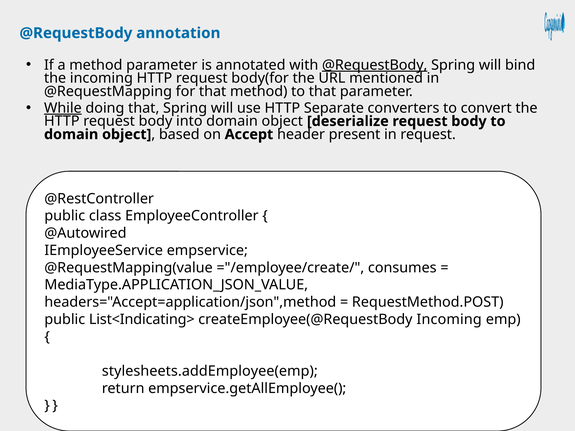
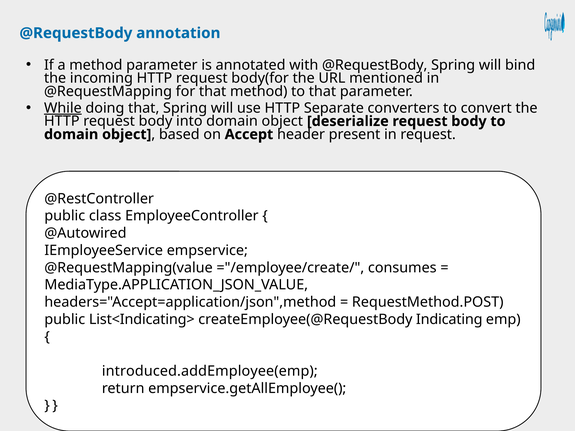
@RequestBody underline: present -> none (375, 65)
createEmployee(@RequestBody Incoming: Incoming -> Indicating (449, 320)
stylesheets.addEmployee(emp: stylesheets.addEmployee(emp -> introduced.addEmployee(emp (210, 371)
